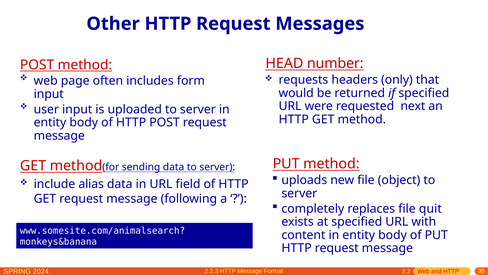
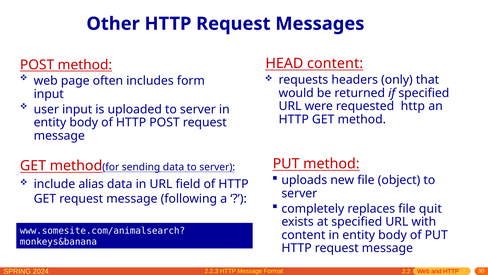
HEAD number: number -> content (335, 63)
requested next: next -> http (413, 106)
